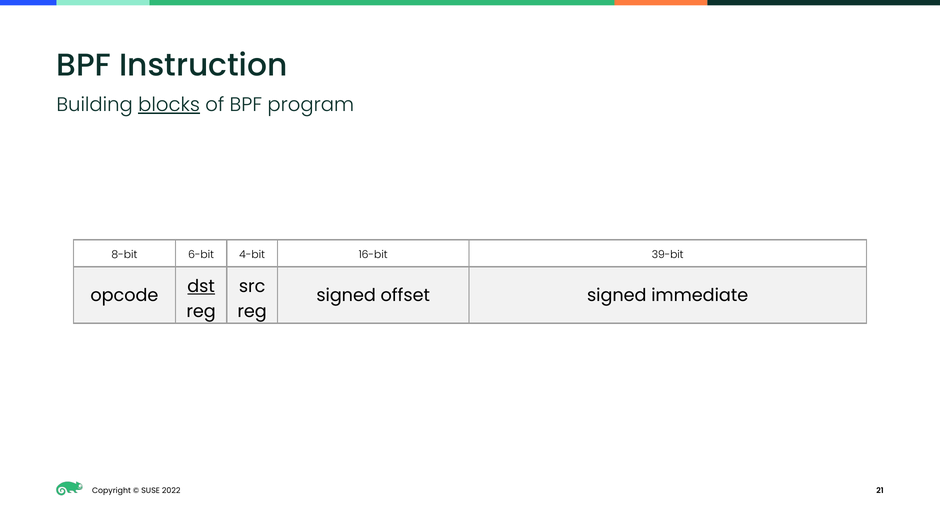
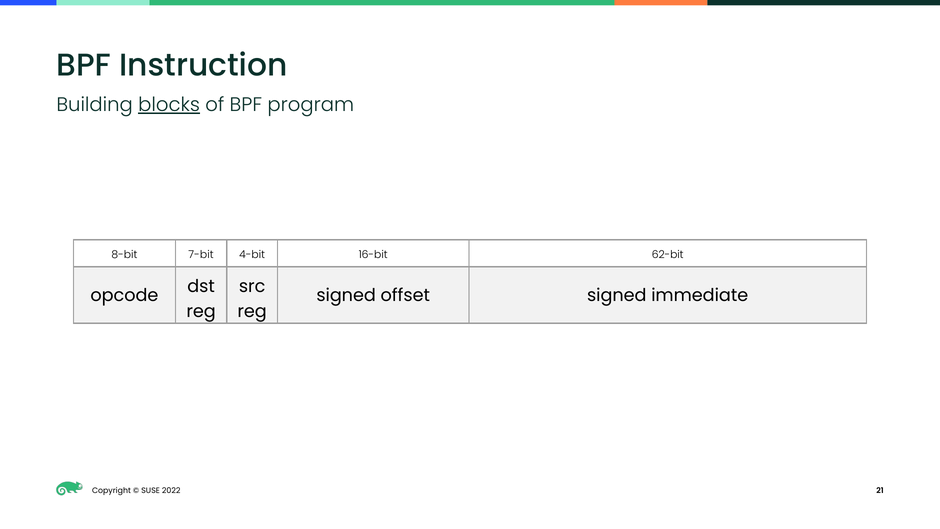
6-bit: 6-bit -> 7-bit (201, 254)
39-bit: 39-bit -> 62-bit (668, 254)
dst underline: present -> none (201, 286)
